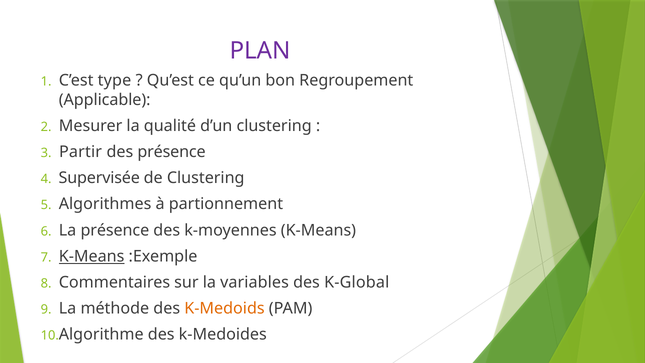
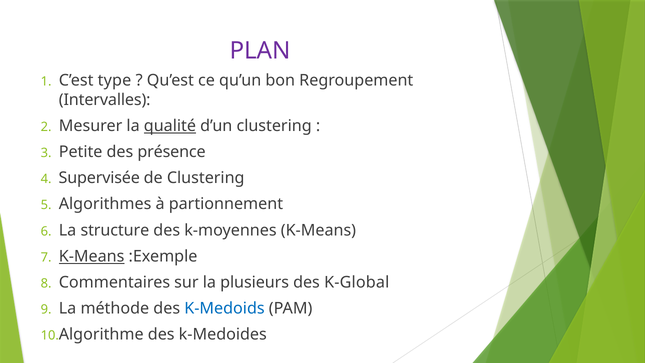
Applicable: Applicable -> Intervalles (105, 100)
qualité underline: none -> present (170, 126)
Partir: Partir -> Petite (81, 152)
La présence: présence -> structure (115, 230)
variables: variables -> plusieurs (255, 282)
K-Medoids colour: orange -> blue (224, 308)
